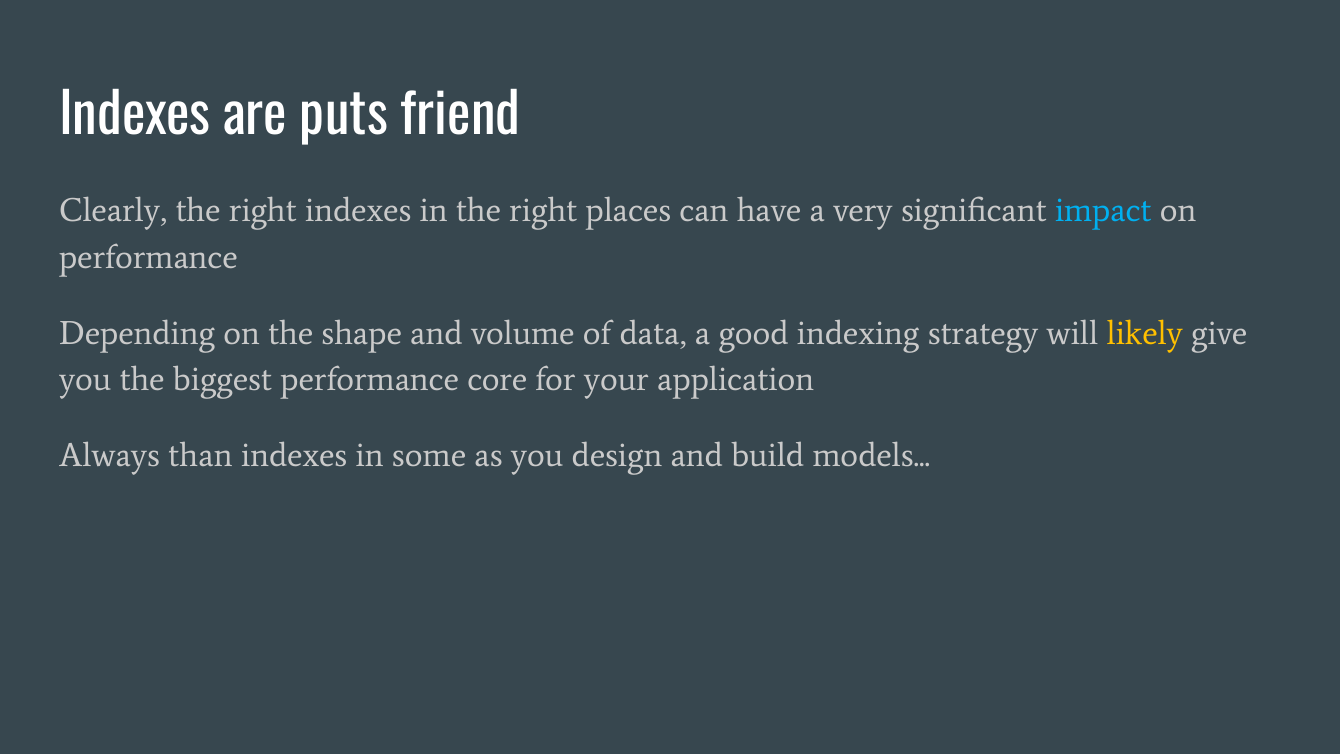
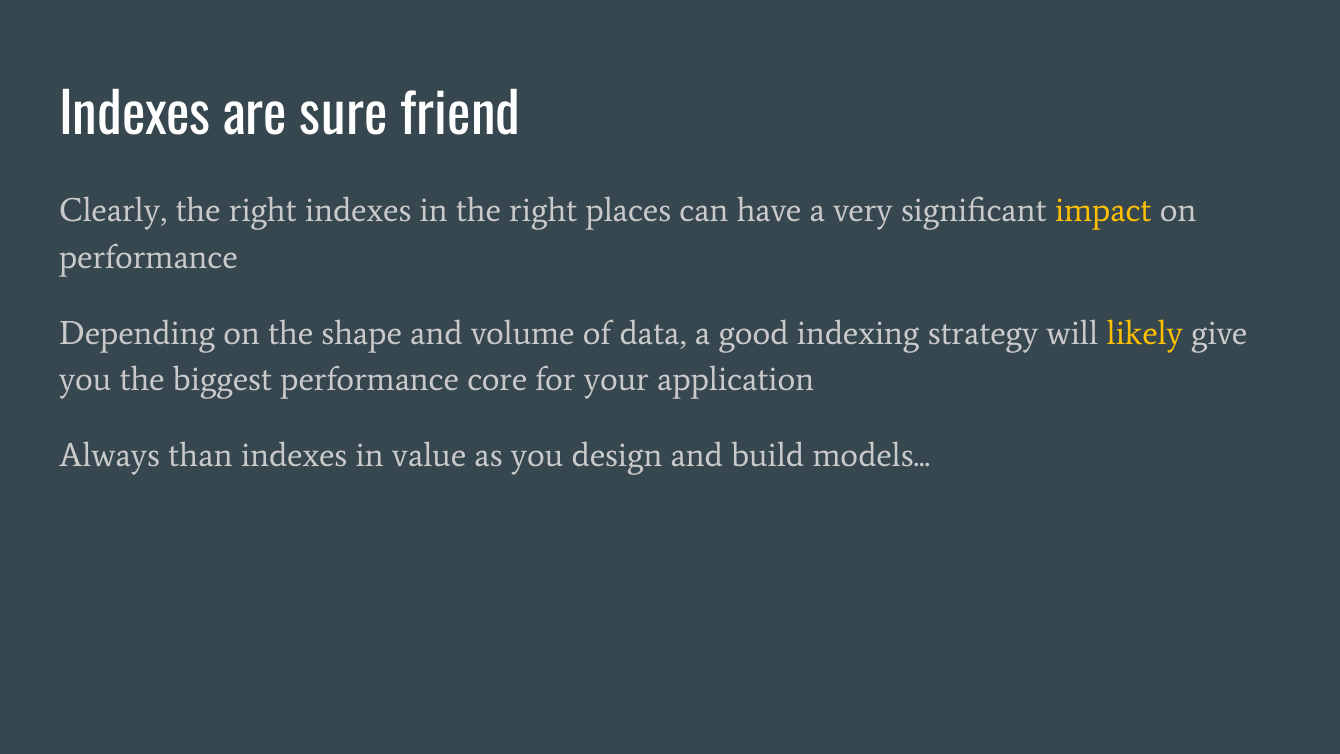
puts: puts -> sure (344, 116)
impact colour: light blue -> yellow (1103, 211)
some: some -> value (429, 455)
